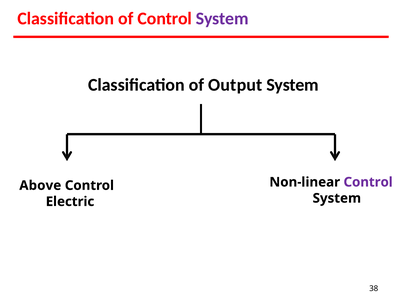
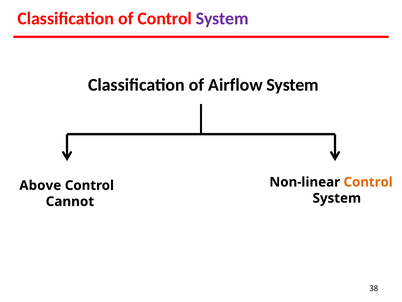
Output: Output -> Airflow (235, 85)
Control colour: purple -> orange (368, 182)
Electric: Electric -> Cannot (70, 201)
